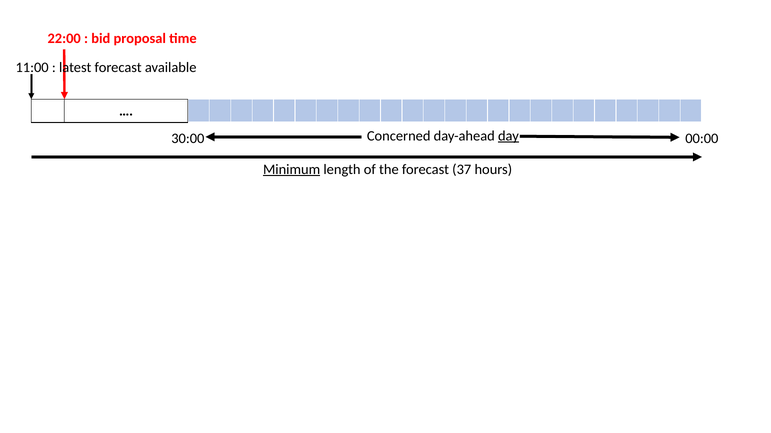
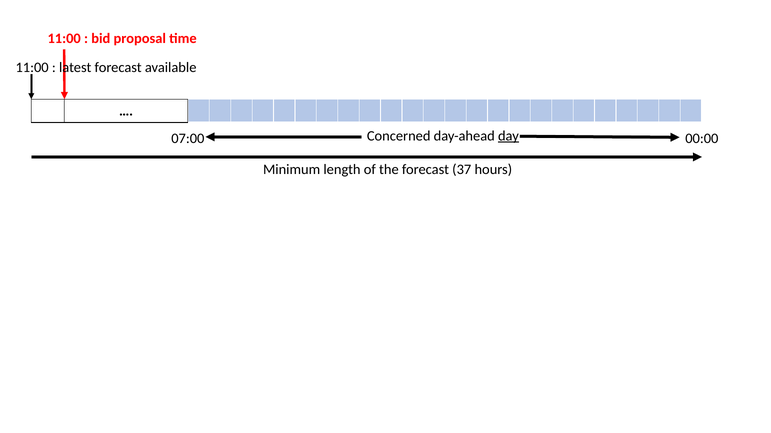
22:00: 22:00 -> 11:00 (64, 39)
30:00: 30:00 -> 07:00 (188, 139)
Minimum underline: present -> none (292, 170)
